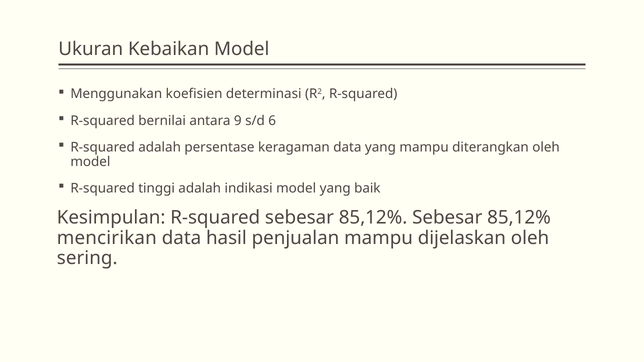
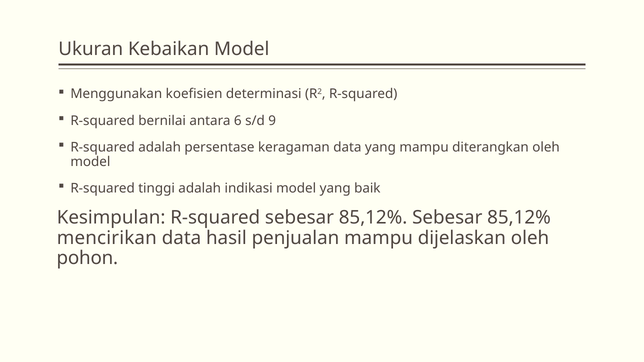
9: 9 -> 6 (238, 121)
6: 6 -> 9 (272, 121)
sering: sering -> pohon (87, 258)
